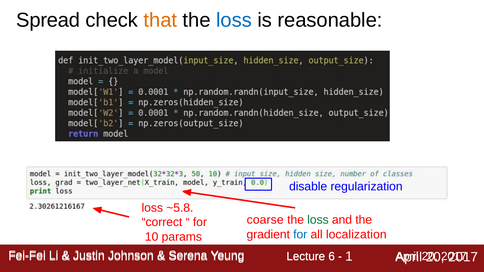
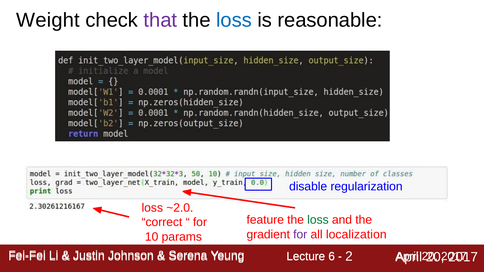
Spread: Spread -> Weight (48, 20)
that colour: orange -> purple (160, 20)
~5.8: ~5.8 -> ~2.0 (180, 208)
coarse: coarse -> feature (265, 220)
for colour: blue -> purple (300, 235)
1: 1 -> 2 (349, 257)
